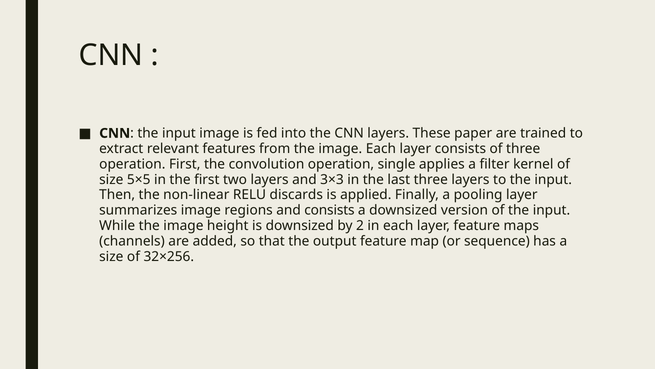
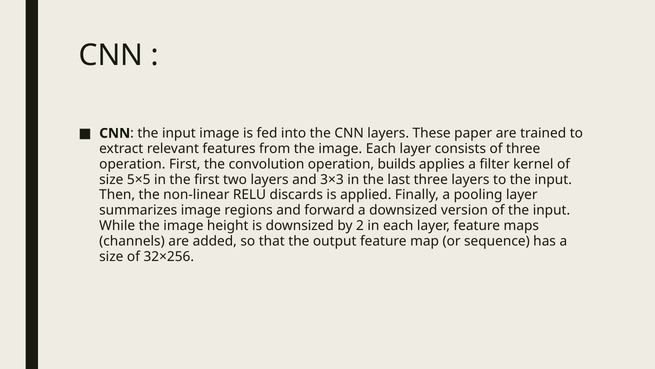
single: single -> builds (397, 164)
and consists: consists -> forward (329, 210)
